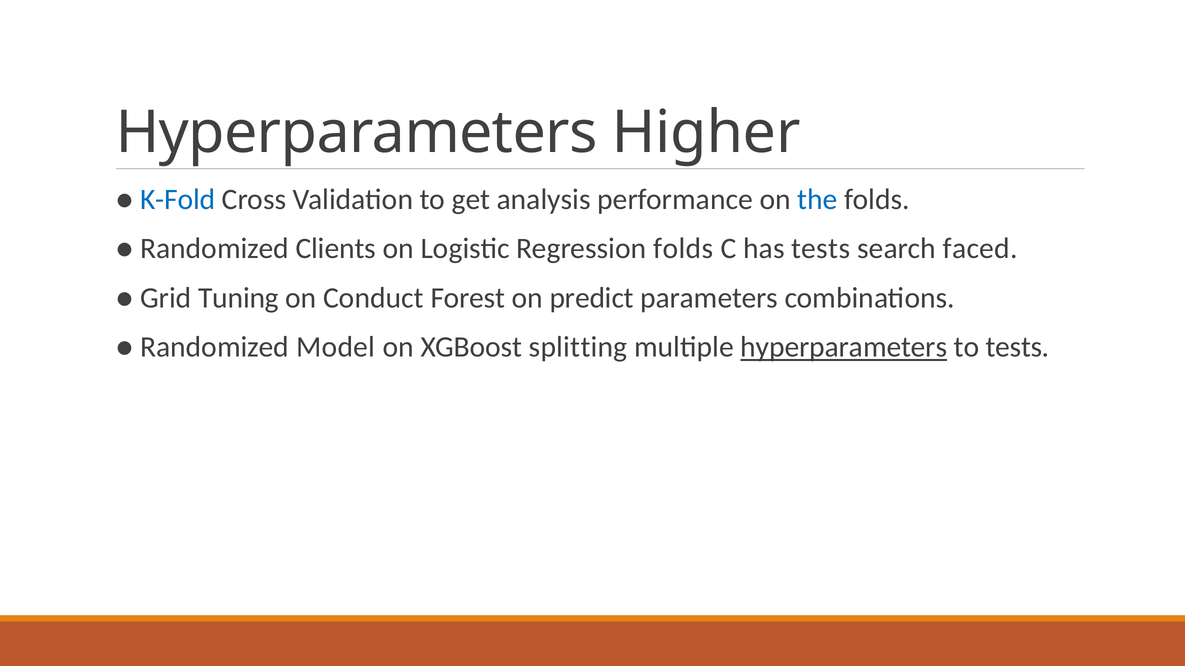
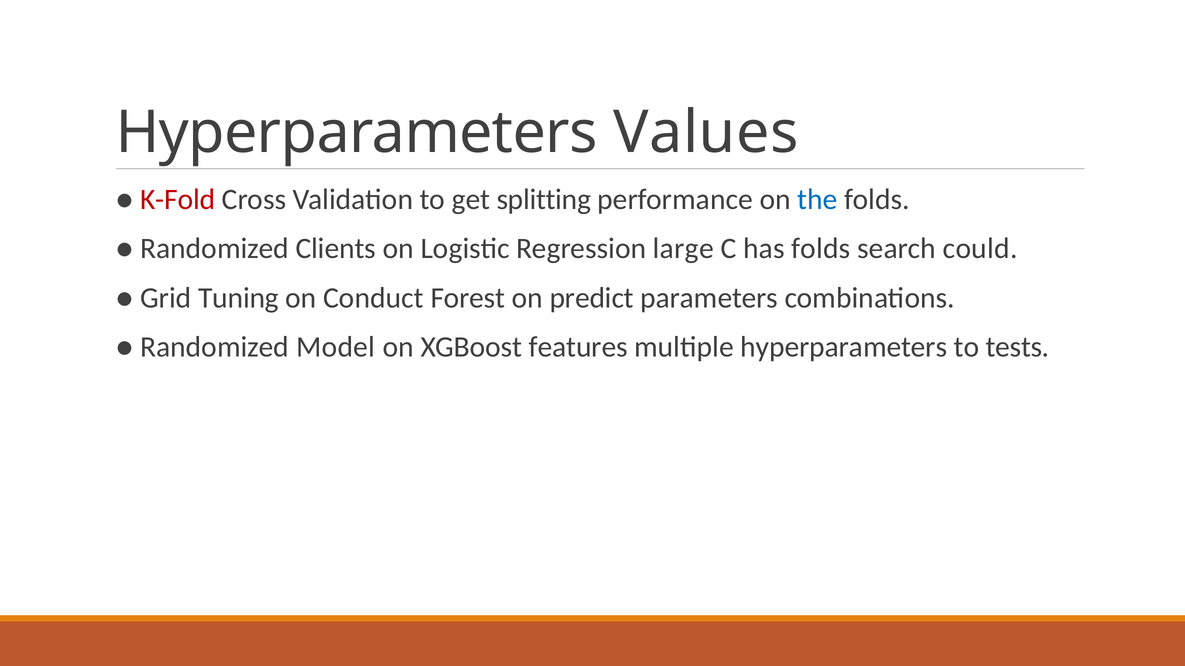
Higher: Higher -> Values (706, 133)
K-Fold colour: blue -> red (178, 200)
analysis: analysis -> splitting (544, 200)
Regression folds: folds -> large (683, 249)
has tests: tests -> folds (821, 249)
faced: faced -> could (980, 249)
splitting: splitting -> features (578, 347)
hyperparameters underline: present -> none (844, 347)
